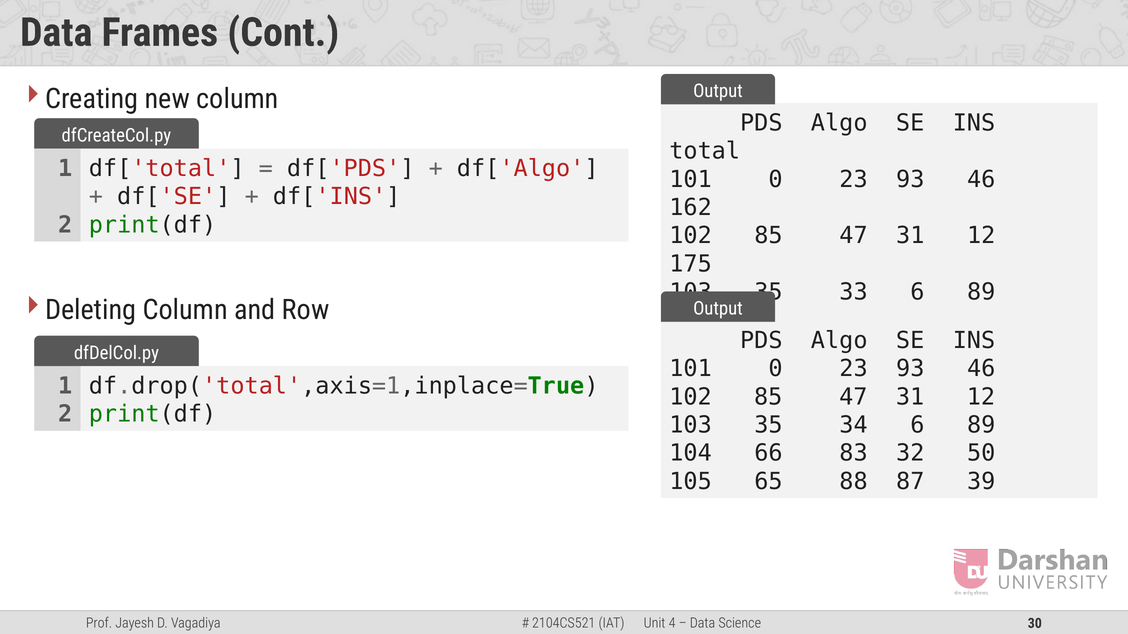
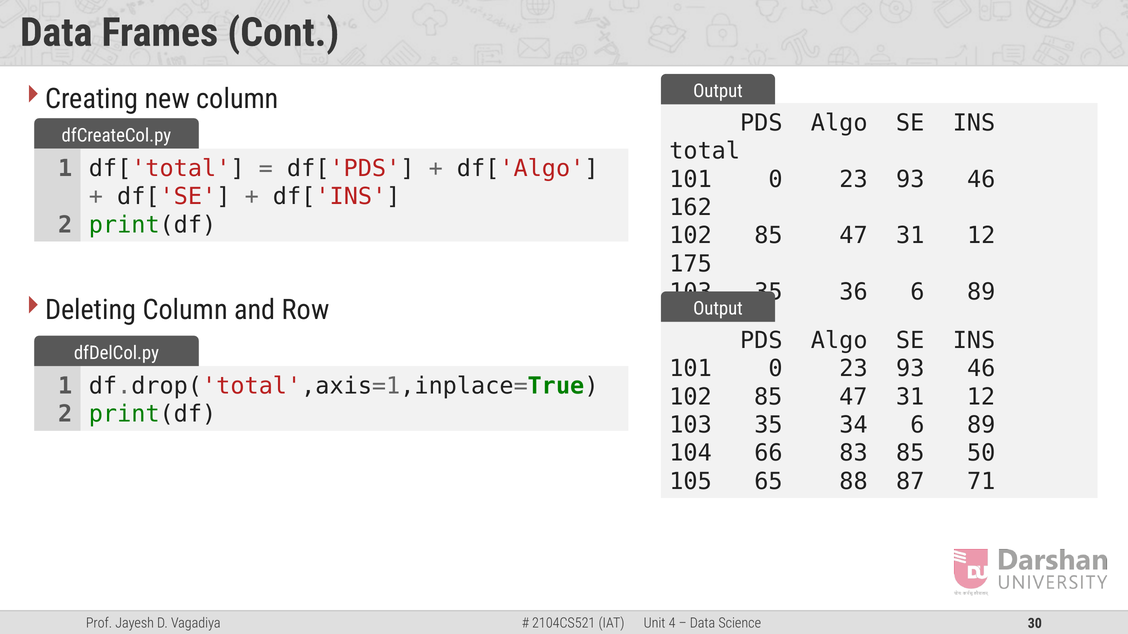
33: 33 -> 36 (854, 292)
83 32: 32 -> 85 (910, 454)
39: 39 -> 71 (981, 482)
